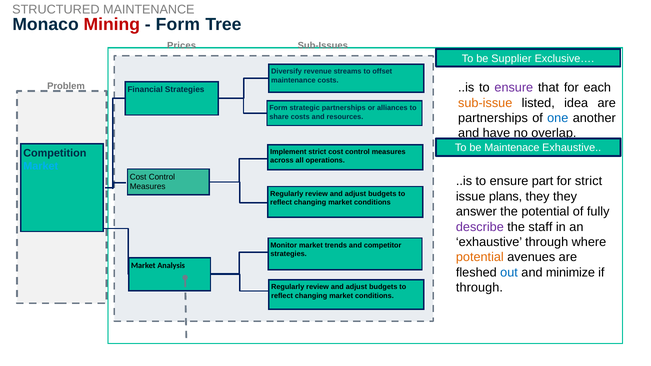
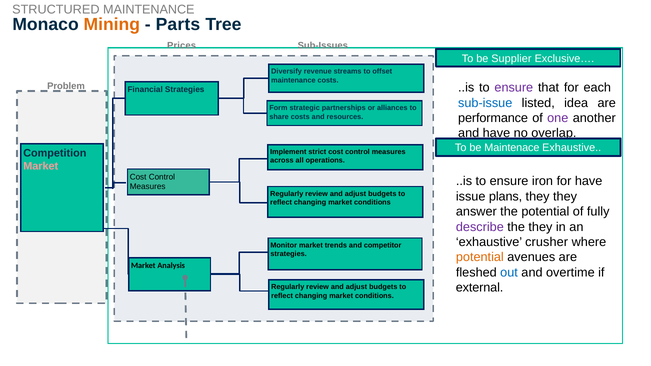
Mining colour: red -> orange (112, 24)
Form: Form -> Parts (178, 24)
sub-issue colour: orange -> blue (485, 103)
partnerships: partnerships -> performance (493, 118)
one colour: blue -> purple (558, 118)
Market colour: light blue -> pink (41, 166)
part: part -> iron (542, 181)
for strict: strict -> have (589, 181)
the staff: staff -> they (540, 227)
exhaustive through: through -> crusher (547, 242)
minimize: minimize -> overtime (570, 273)
through: through -> external (480, 288)
